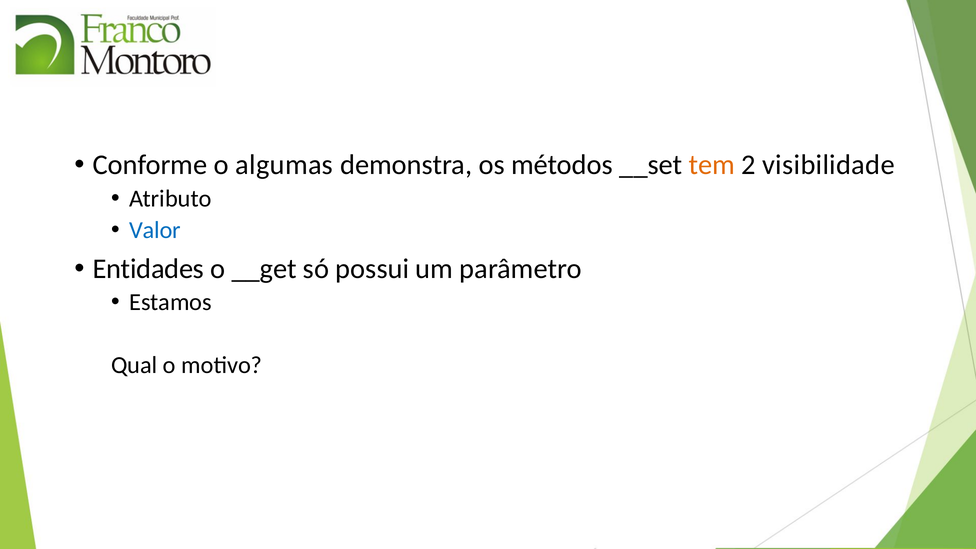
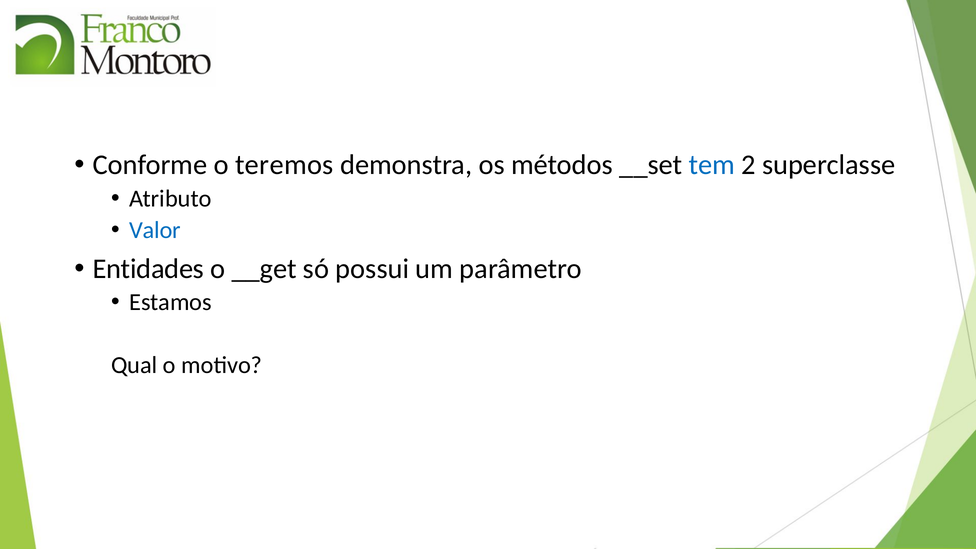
algumas: algumas -> teremos (284, 165)
tem colour: orange -> blue (712, 165)
visibilidade: visibilidade -> superclasse (829, 165)
